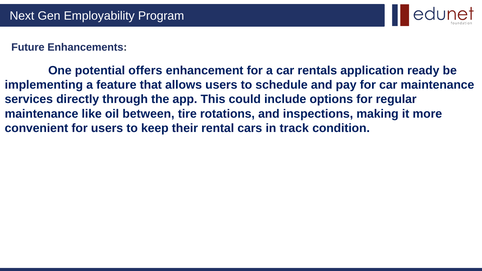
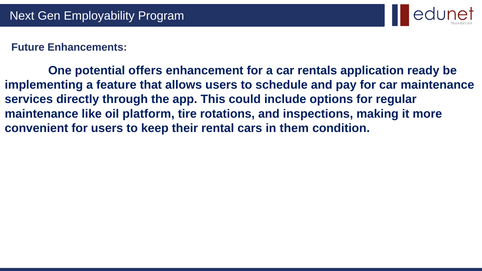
between: between -> platform (148, 114)
track: track -> them (294, 128)
